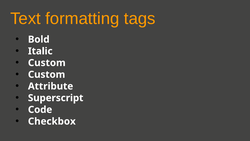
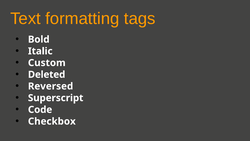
Custom: Custom -> Deleted (47, 74)
Attribute: Attribute -> Reversed (51, 86)
